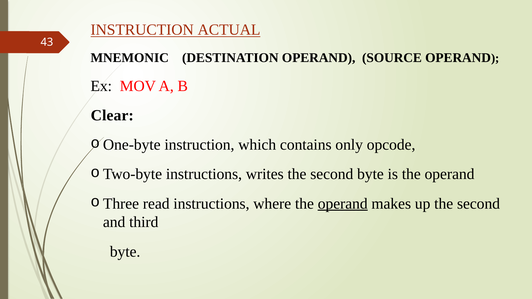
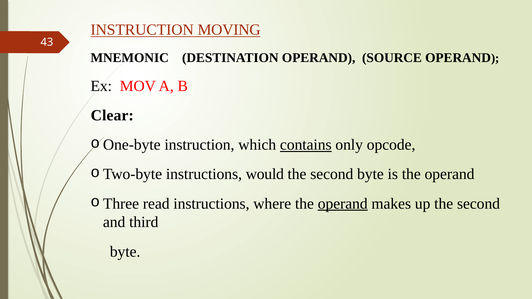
ACTUAL: ACTUAL -> MOVING (229, 30)
contains underline: none -> present (306, 145)
writes: writes -> would (265, 174)
